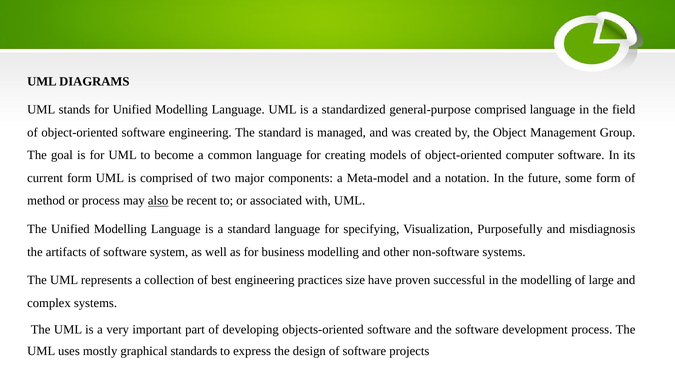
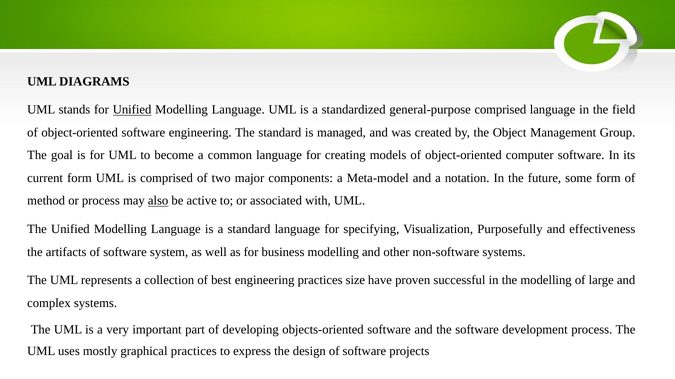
Unified underline: none -> present (132, 110)
recent: recent -> active (202, 201)
misdiagnosis: misdiagnosis -> effectiveness (602, 230)
graphical standards: standards -> practices (194, 352)
